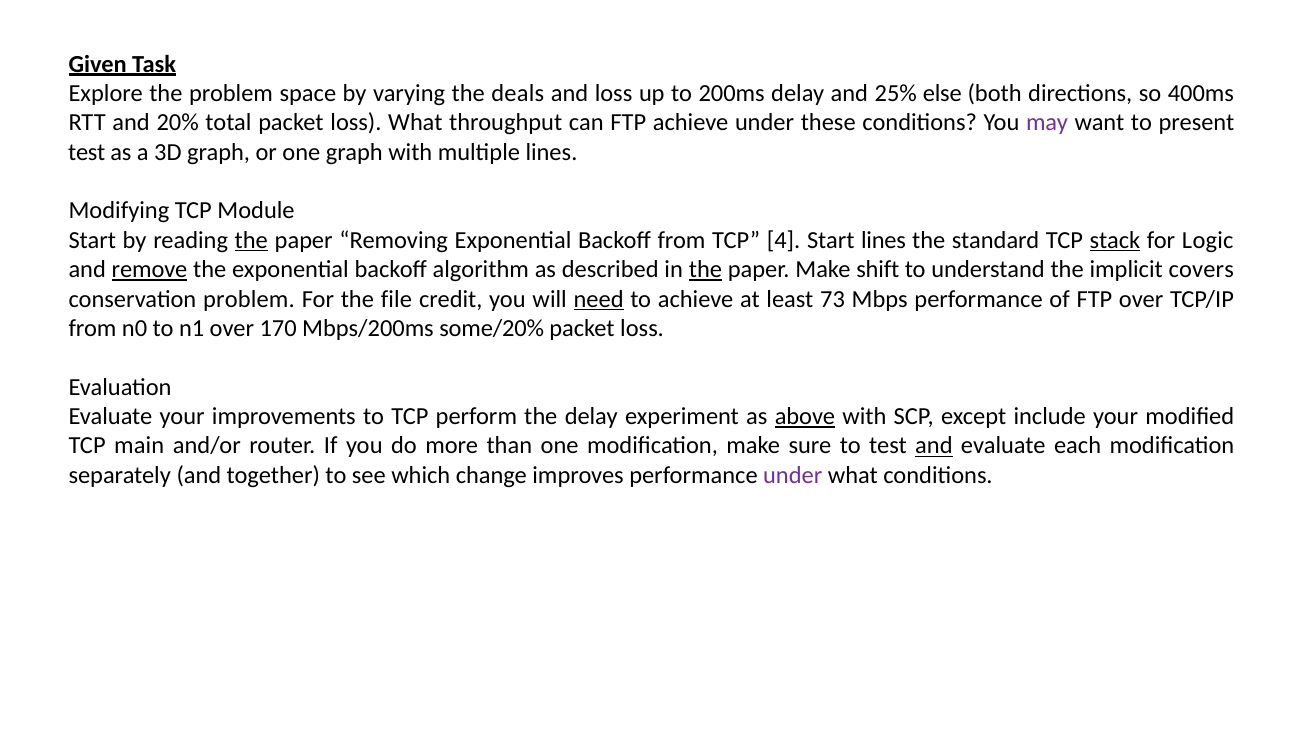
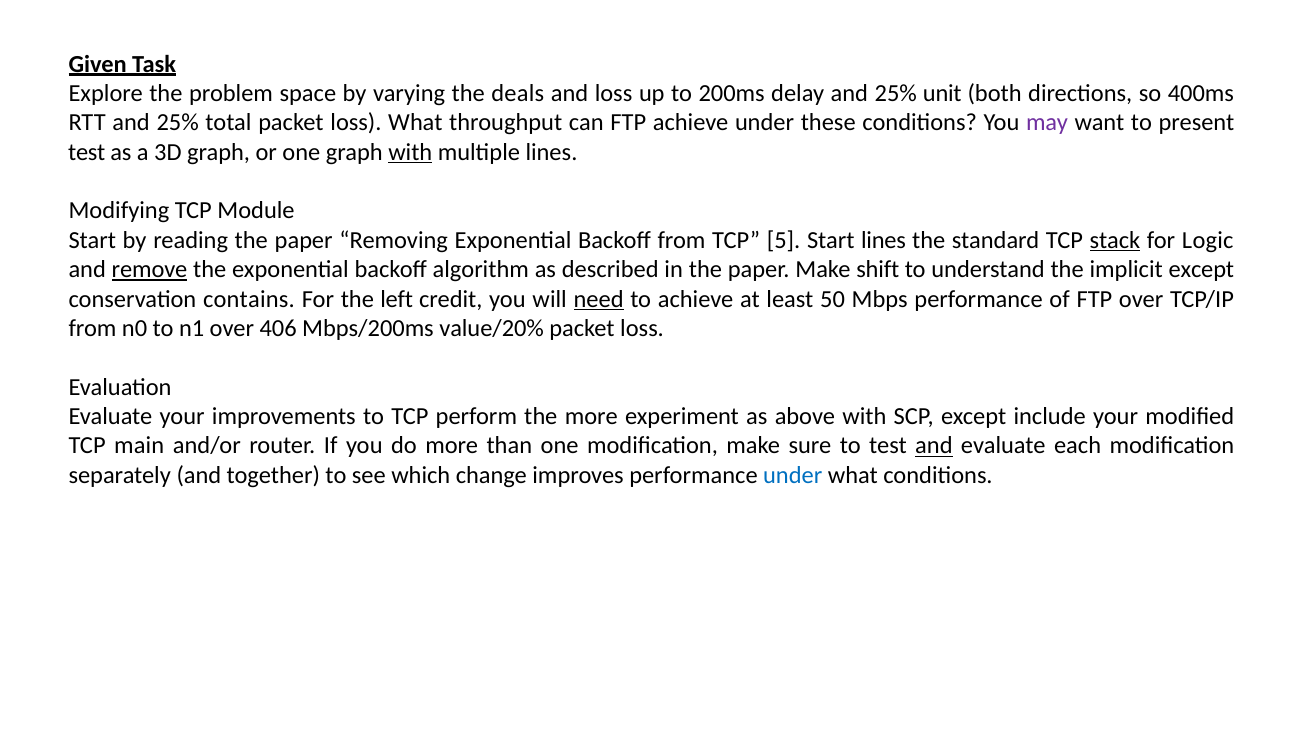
else: else -> unit (942, 93)
RTT and 20%: 20% -> 25% (178, 123)
with underline: none -> present (410, 152)
the underline: present -> none (251, 240)
4: 4 -> 5 (784, 240)
the underline: present -> none (705, 269)
implicit covers: covers -> except (1201, 269)
conservation problem: problem -> contains (249, 299)
file: file -> left (397, 299)
73: 73 -> 50 (833, 299)
170: 170 -> 406 (278, 328)
some/20%: some/20% -> value/20% (492, 328)
the delay: delay -> more (591, 416)
above underline: present -> none (805, 416)
under colour: purple -> blue (793, 475)
